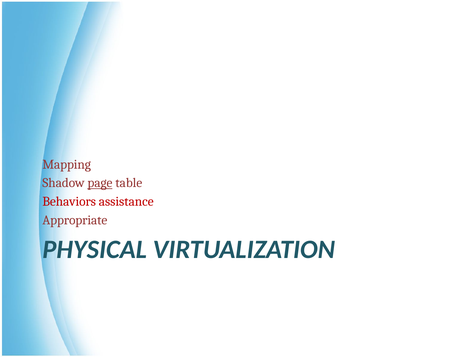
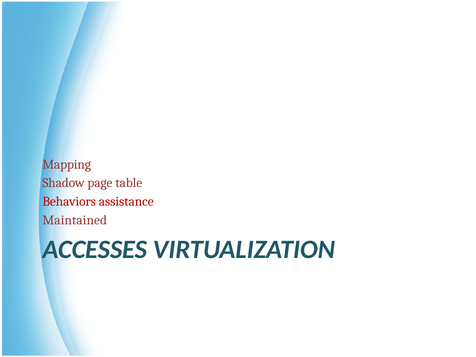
page underline: present -> none (100, 183)
Appropriate: Appropriate -> Maintained (75, 220)
PHYSICAL: PHYSICAL -> ACCESSES (95, 249)
